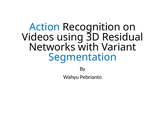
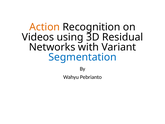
Action colour: blue -> orange (45, 27)
